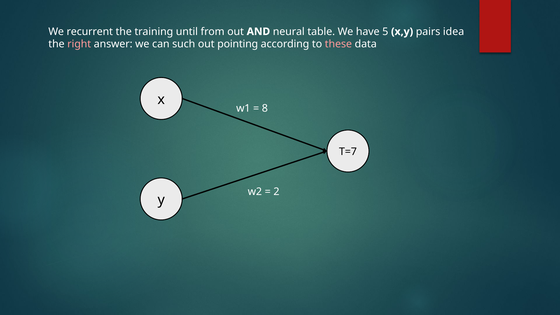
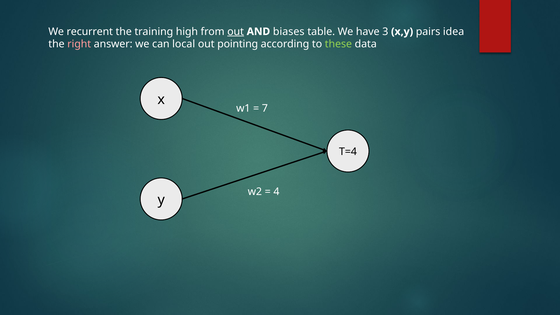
until: until -> high (187, 32)
out underline: none -> present (236, 32)
neural: neural -> biases (289, 32)
5: 5 -> 3 (385, 32)
such: such -> local (184, 44)
these colour: pink -> light green (338, 44)
8: 8 -> 7 (265, 108)
T=7: T=7 -> T=4 (348, 152)
2: 2 -> 4 (276, 192)
